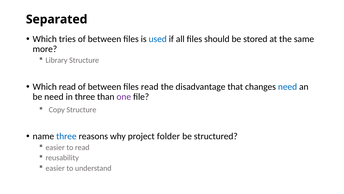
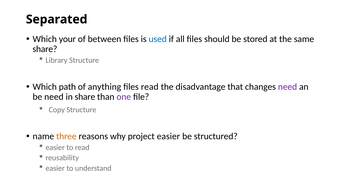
tries: tries -> your (67, 39)
more: more -> share (45, 49)
Which read: read -> path (67, 87)
between: between -> anything (104, 87)
need colour: blue -> purple (288, 87)
in three: three -> share (85, 97)
three colour: blue -> orange (66, 136)
project folder: folder -> easier (168, 136)
